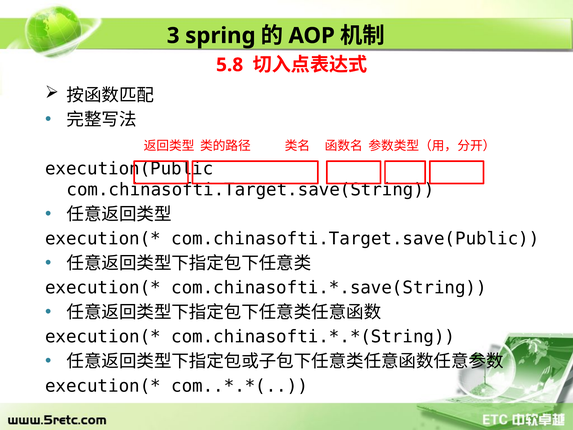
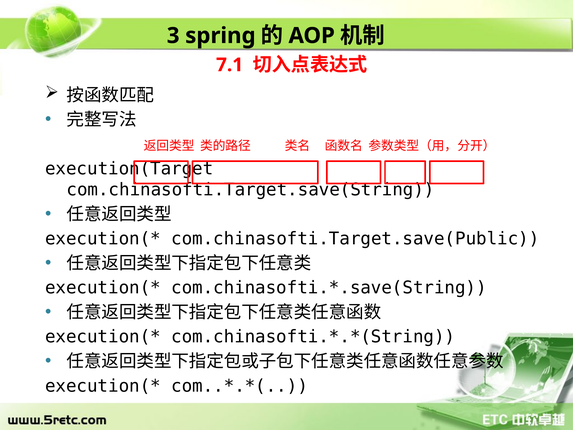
5.8: 5.8 -> 7.1 (230, 65)
execution(Public: execution(Public -> execution(Target (129, 169)
